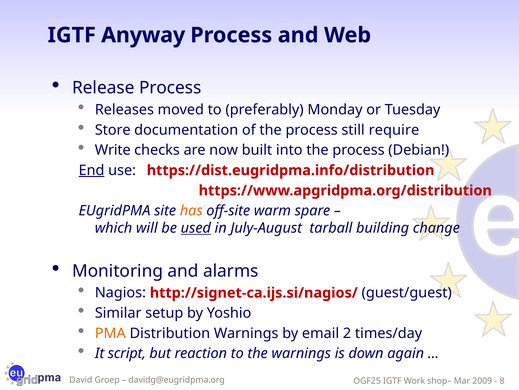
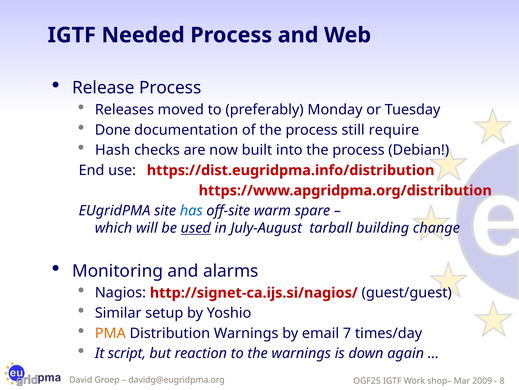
Anyway: Anyway -> Needed (143, 35)
Store: Store -> Done (113, 130)
Write: Write -> Hash (113, 150)
End underline: present -> none (92, 170)
has colour: orange -> blue (191, 210)
2: 2 -> 7 (347, 333)
